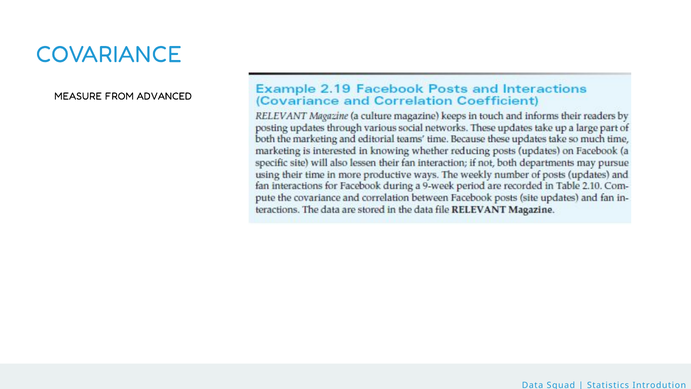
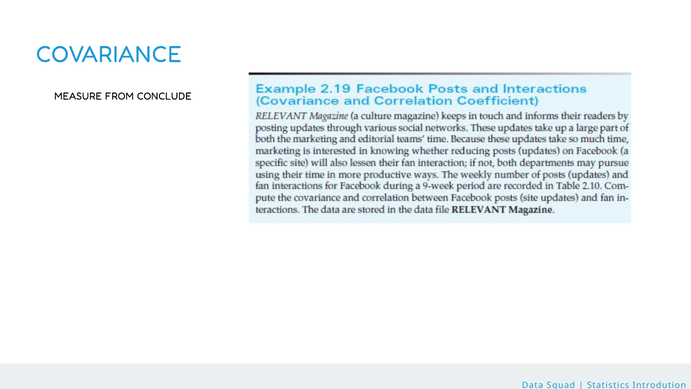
ADVANCED: ADVANCED -> CONCLUDE (164, 96)
